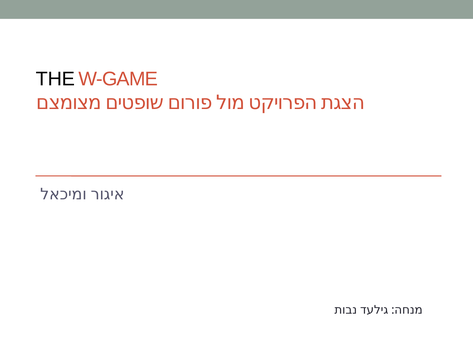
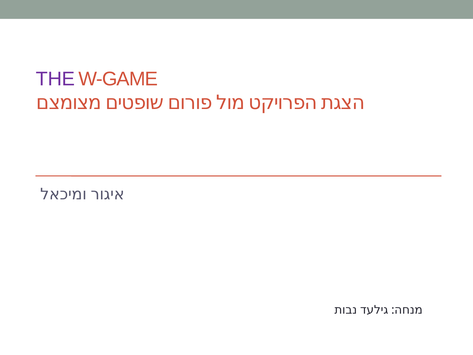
THE colour: black -> purple (55, 79)
